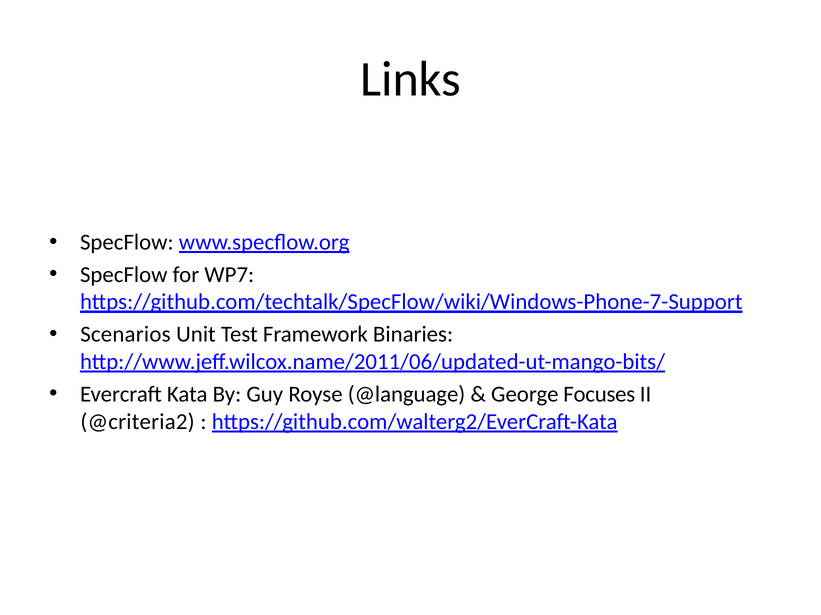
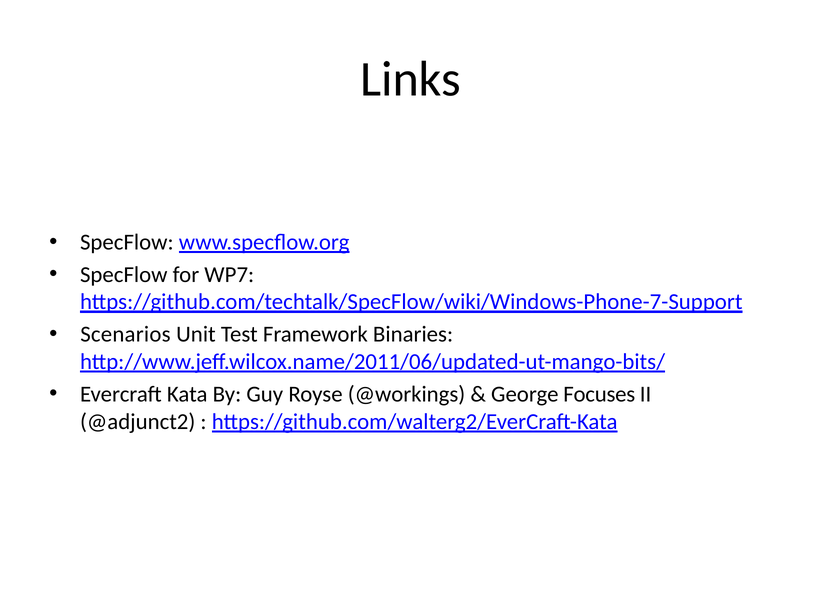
@language: @language -> @workings (407, 395)
@criteria2: @criteria2 -> @adjunct2 (138, 422)
